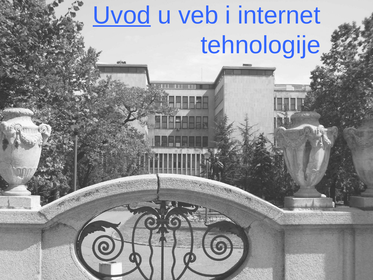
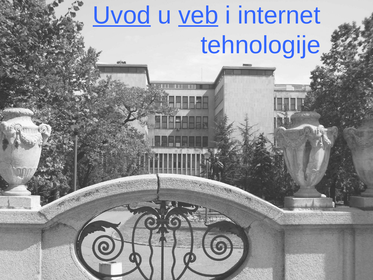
veb underline: none -> present (198, 15)
